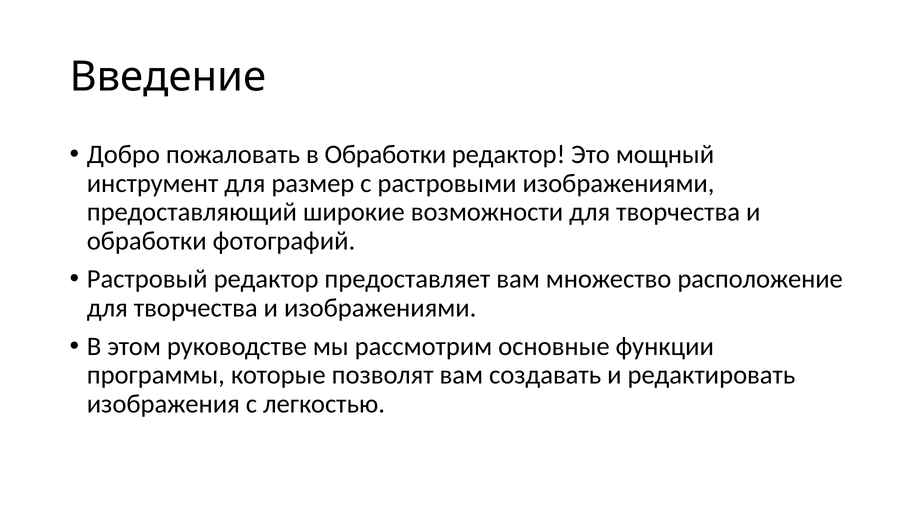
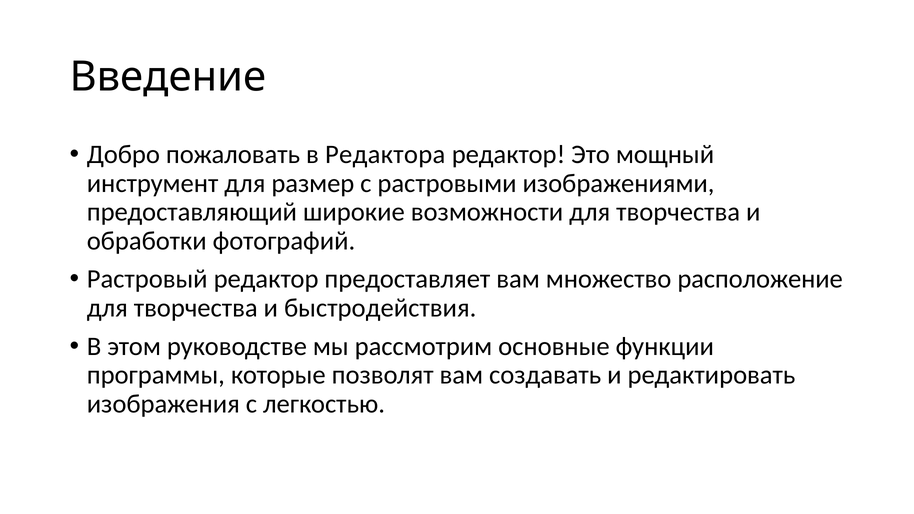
в Обработки: Обработки -> Редактора (385, 155)
и изображениями: изображениями -> быстродействия (380, 308)
